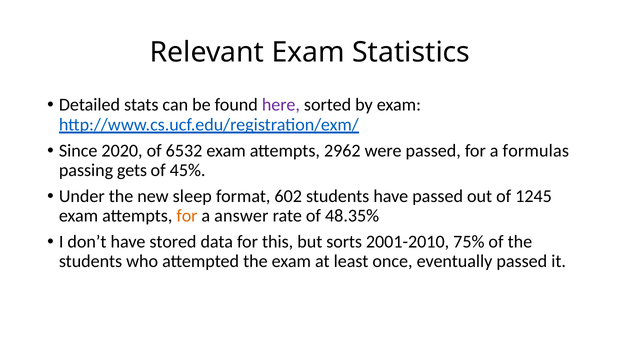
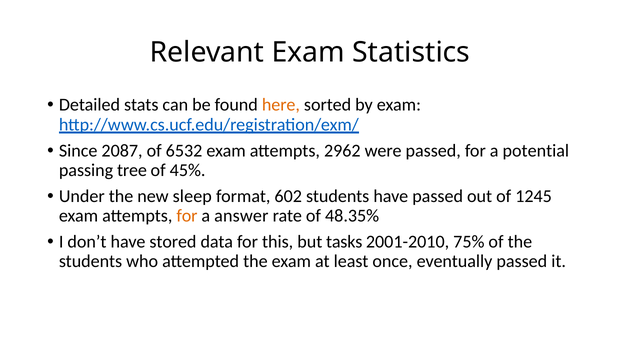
here colour: purple -> orange (281, 105)
2020: 2020 -> 2087 (122, 151)
formulas: formulas -> potential (536, 151)
gets: gets -> tree (132, 170)
sorts: sorts -> tasks (344, 242)
